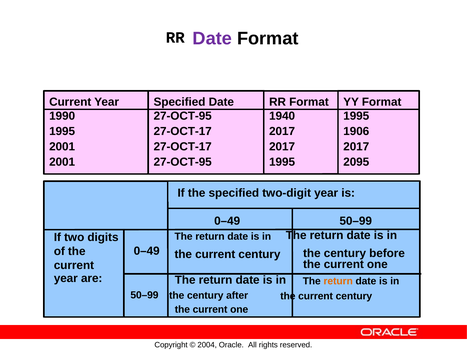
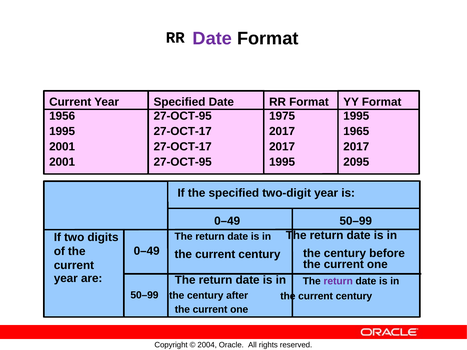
1990: 1990 -> 1956 (62, 116)
1940: 1940 -> 1975 (282, 116)
1906: 1906 -> 1965 (356, 132)
return colour: orange -> purple (338, 281)
